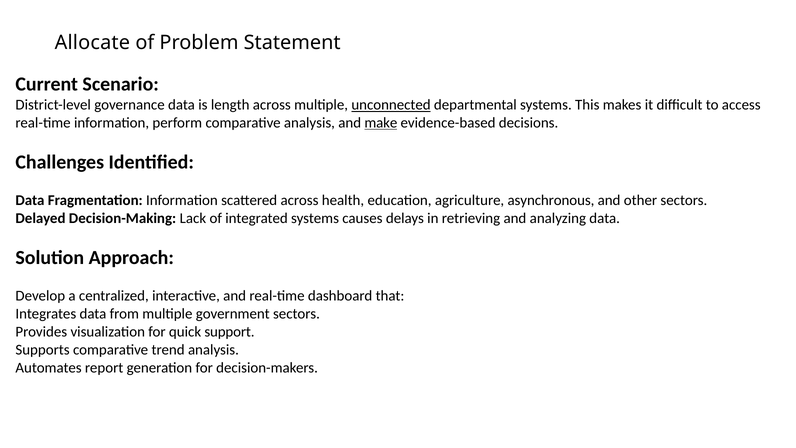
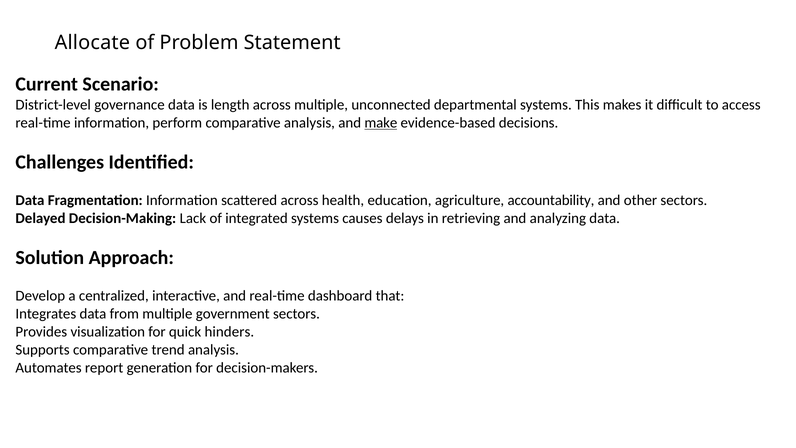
unconnected underline: present -> none (391, 105)
asynchronous: asynchronous -> accountability (551, 200)
support: support -> hinders (229, 332)
